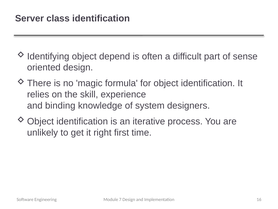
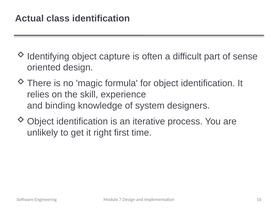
Server: Server -> Actual (29, 18)
depend: depend -> capture (115, 56)
